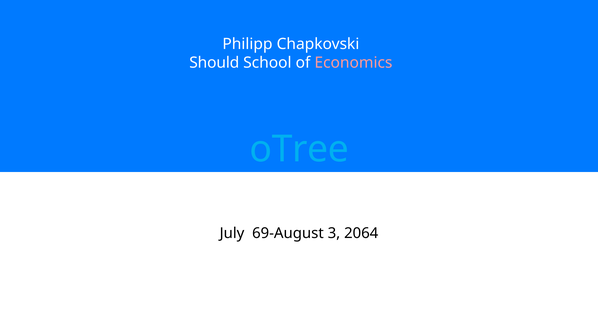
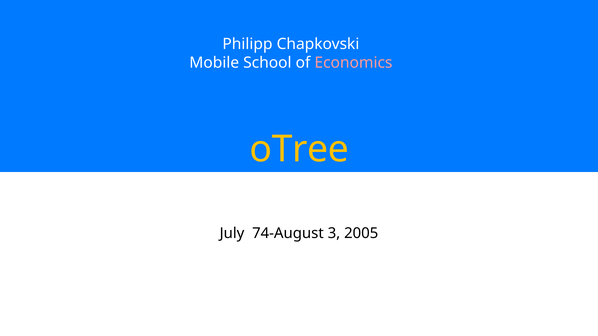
Should: Should -> Mobile (214, 63)
oTree colour: light blue -> yellow (299, 149)
69-August: 69-August -> 74-August (288, 233)
2064: 2064 -> 2005 (361, 233)
